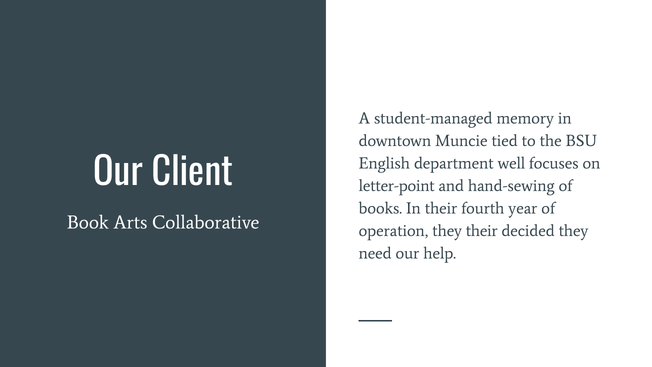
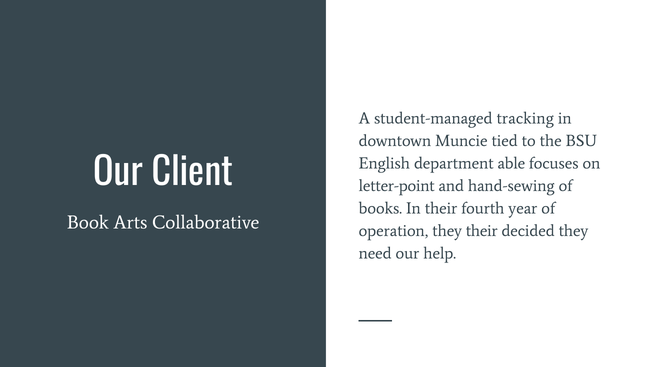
memory: memory -> tracking (525, 119)
well: well -> able (511, 163)
